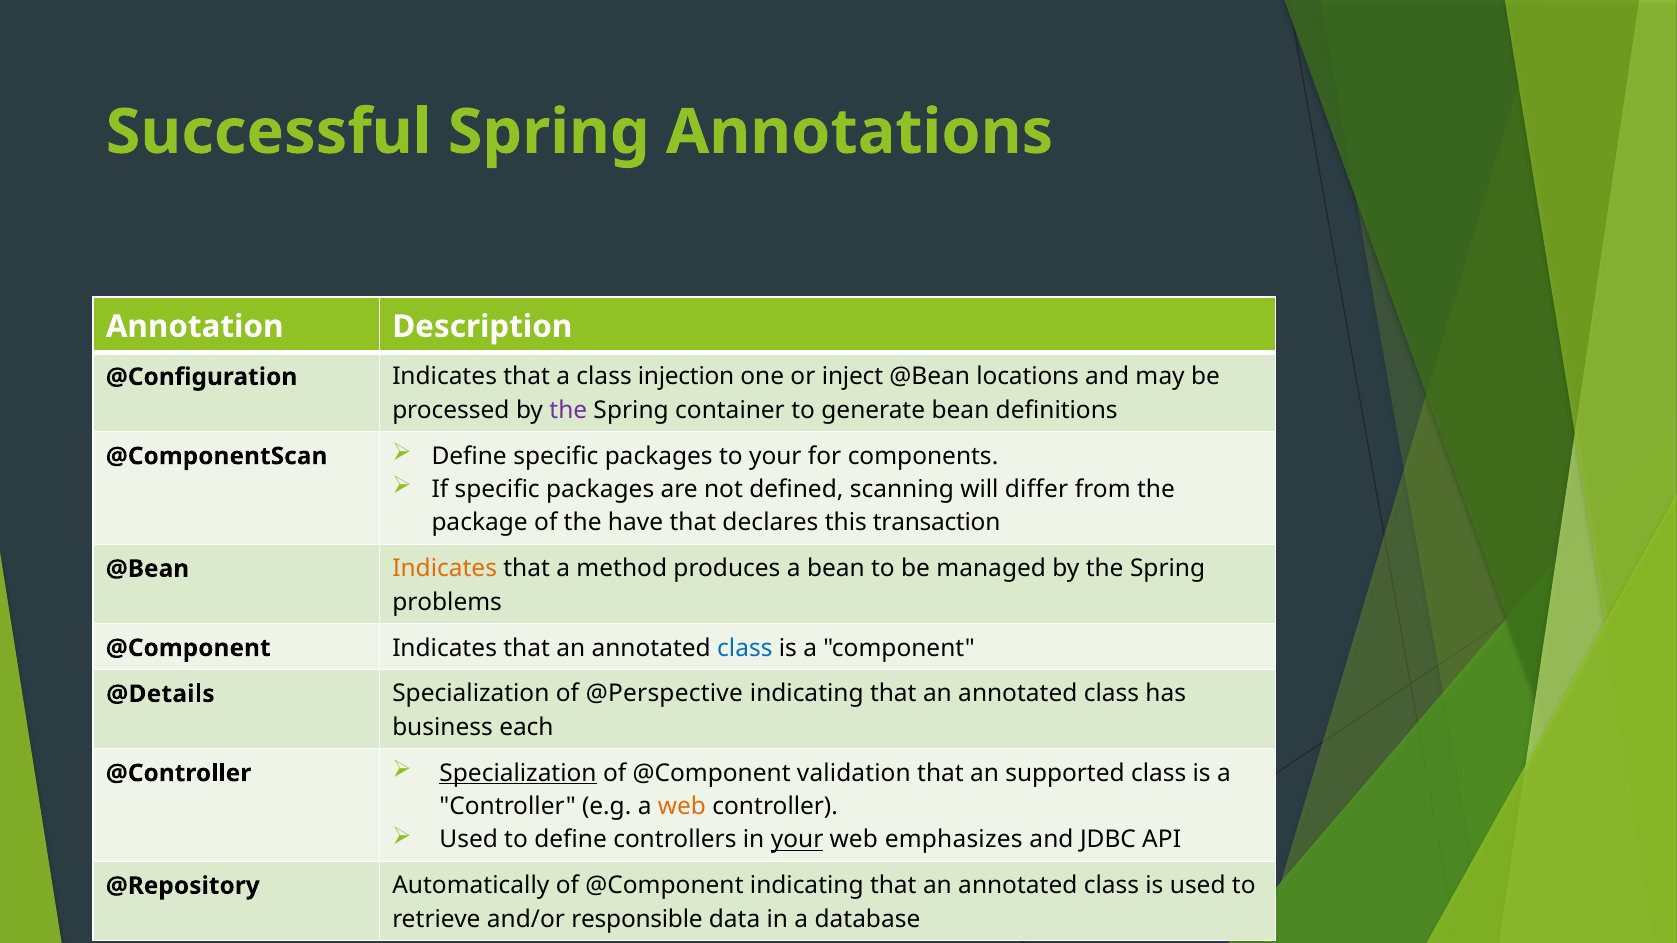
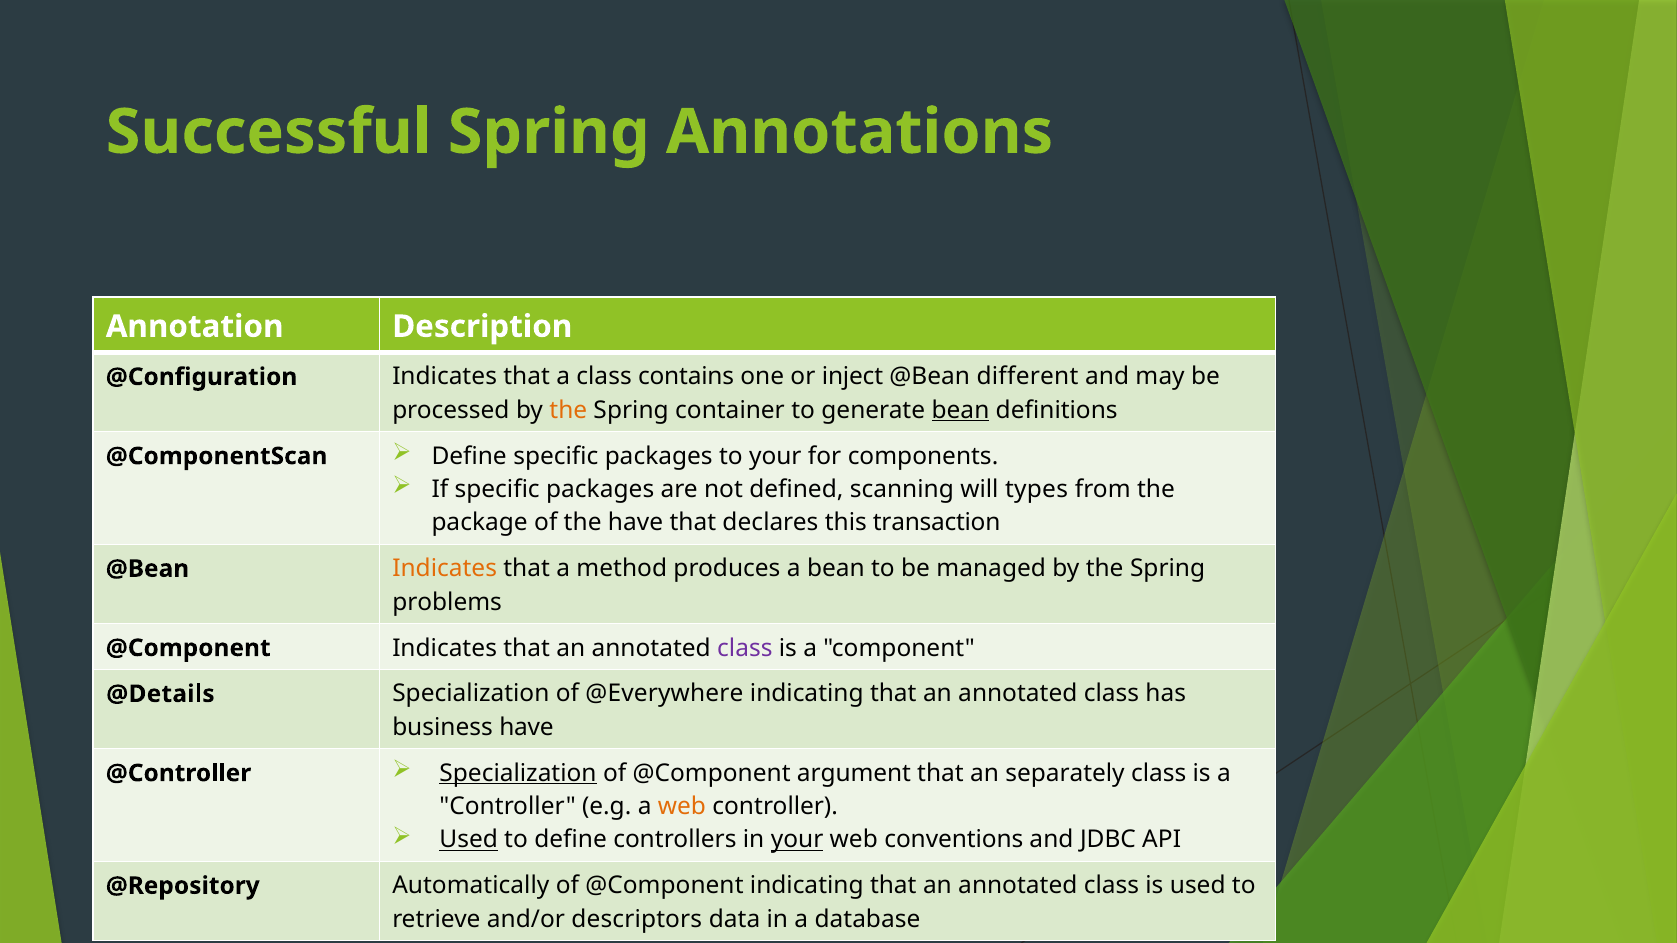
injection: injection -> contains (686, 377)
locations: locations -> different (1028, 377)
the colour: purple -> orange (568, 410)
bean underline: none -> present (960, 410)
differ: differ -> types (1037, 490)
class colour: blue -> purple (745, 648)
@Perspective: @Perspective -> @Everywhere (664, 694)
business each: each -> have (527, 727)
validation: validation -> argument (854, 773)
supported: supported -> separately (1065, 773)
Used underline: none -> present (469, 840)
emphasizes: emphasizes -> conventions (954, 840)
responsible: responsible -> descriptors (637, 919)
